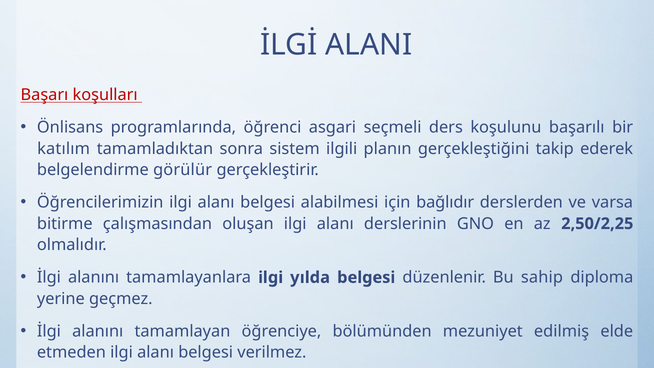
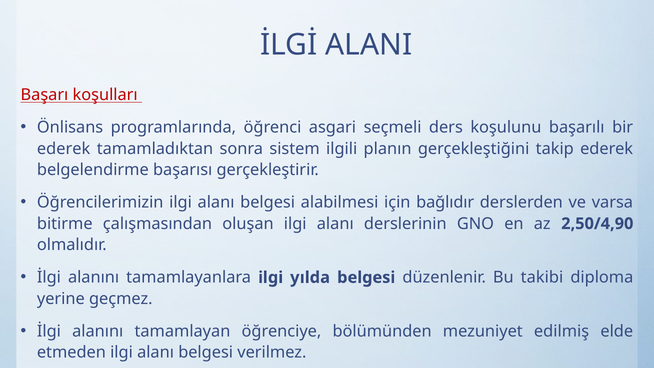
katılım: katılım -> ederek (64, 149)
görülür: görülür -> başarısı (183, 170)
2,50/2,25: 2,50/2,25 -> 2,50/4,90 (597, 224)
sahip: sahip -> takibi (542, 277)
